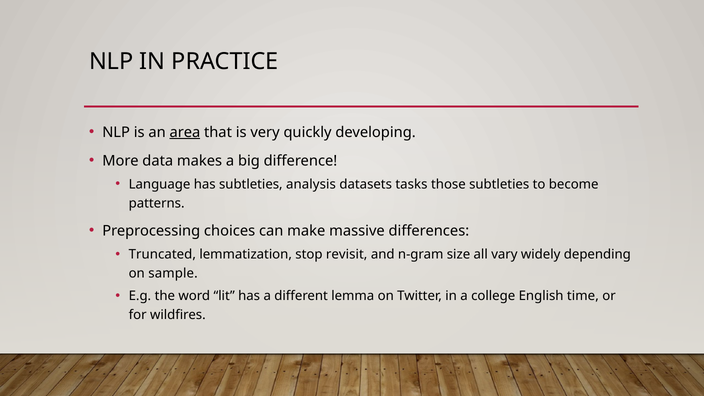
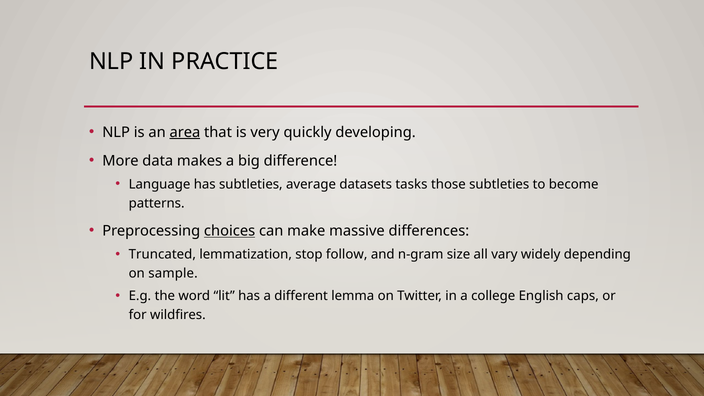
analysis: analysis -> average (311, 184)
choices underline: none -> present (230, 231)
revisit: revisit -> follow (347, 254)
time: time -> caps (583, 296)
